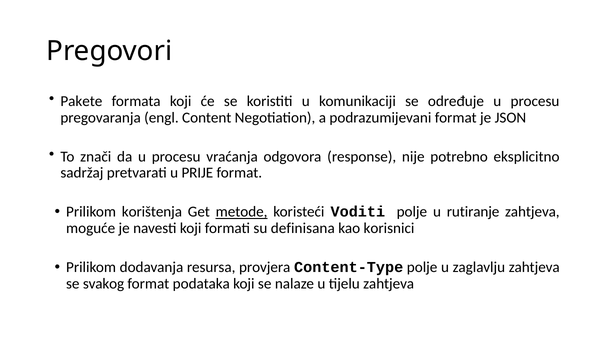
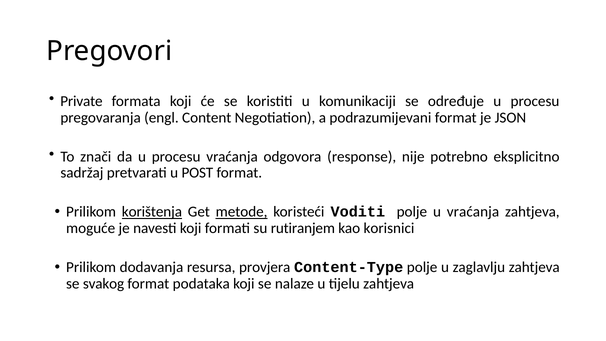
Pakete: Pakete -> Private (81, 101)
PRIJE: PRIJE -> POST (197, 173)
korištenja underline: none -> present (152, 212)
u rutiranje: rutiranje -> vraćanja (473, 212)
definisana: definisana -> rutiranjem (303, 228)
